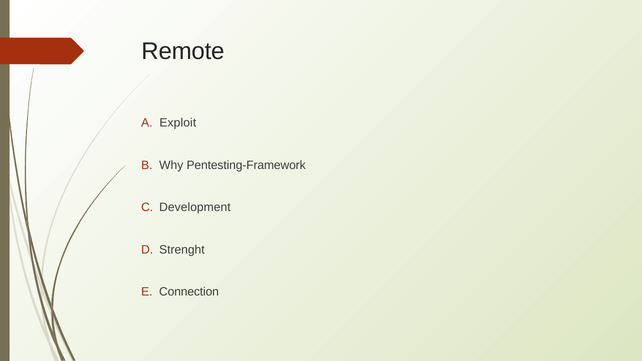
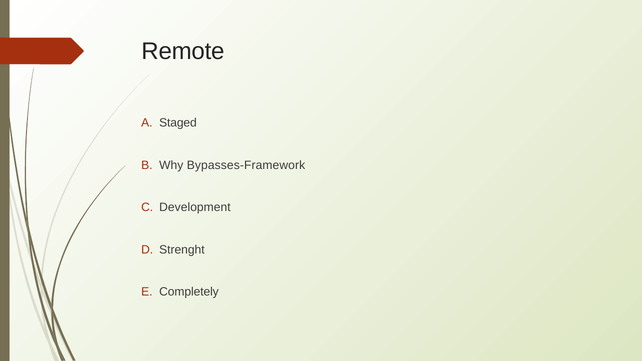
Exploit: Exploit -> Staged (178, 123)
Pentesting-Framework: Pentesting-Framework -> Bypasses-Framework (246, 165)
Connection: Connection -> Completely (189, 292)
